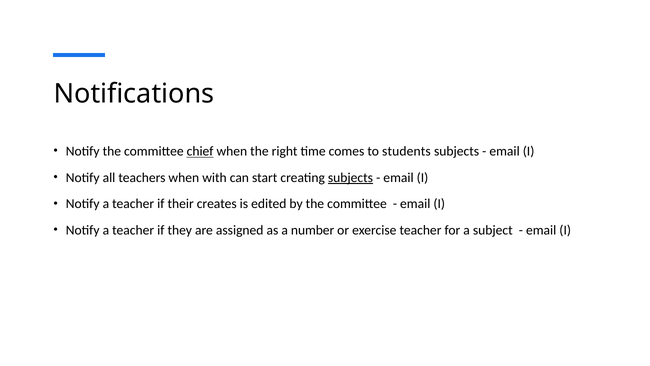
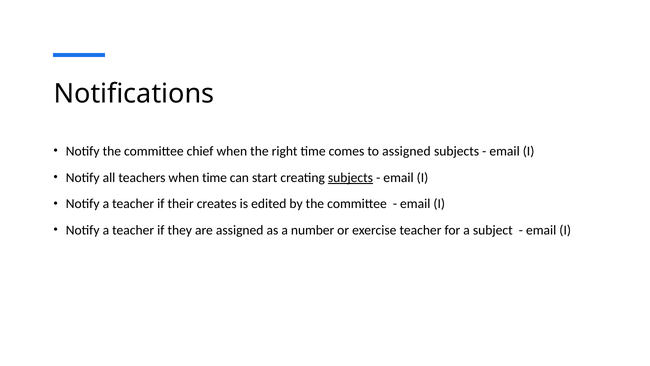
chief underline: present -> none (200, 151)
to students: students -> assigned (406, 151)
when with: with -> time (215, 178)
